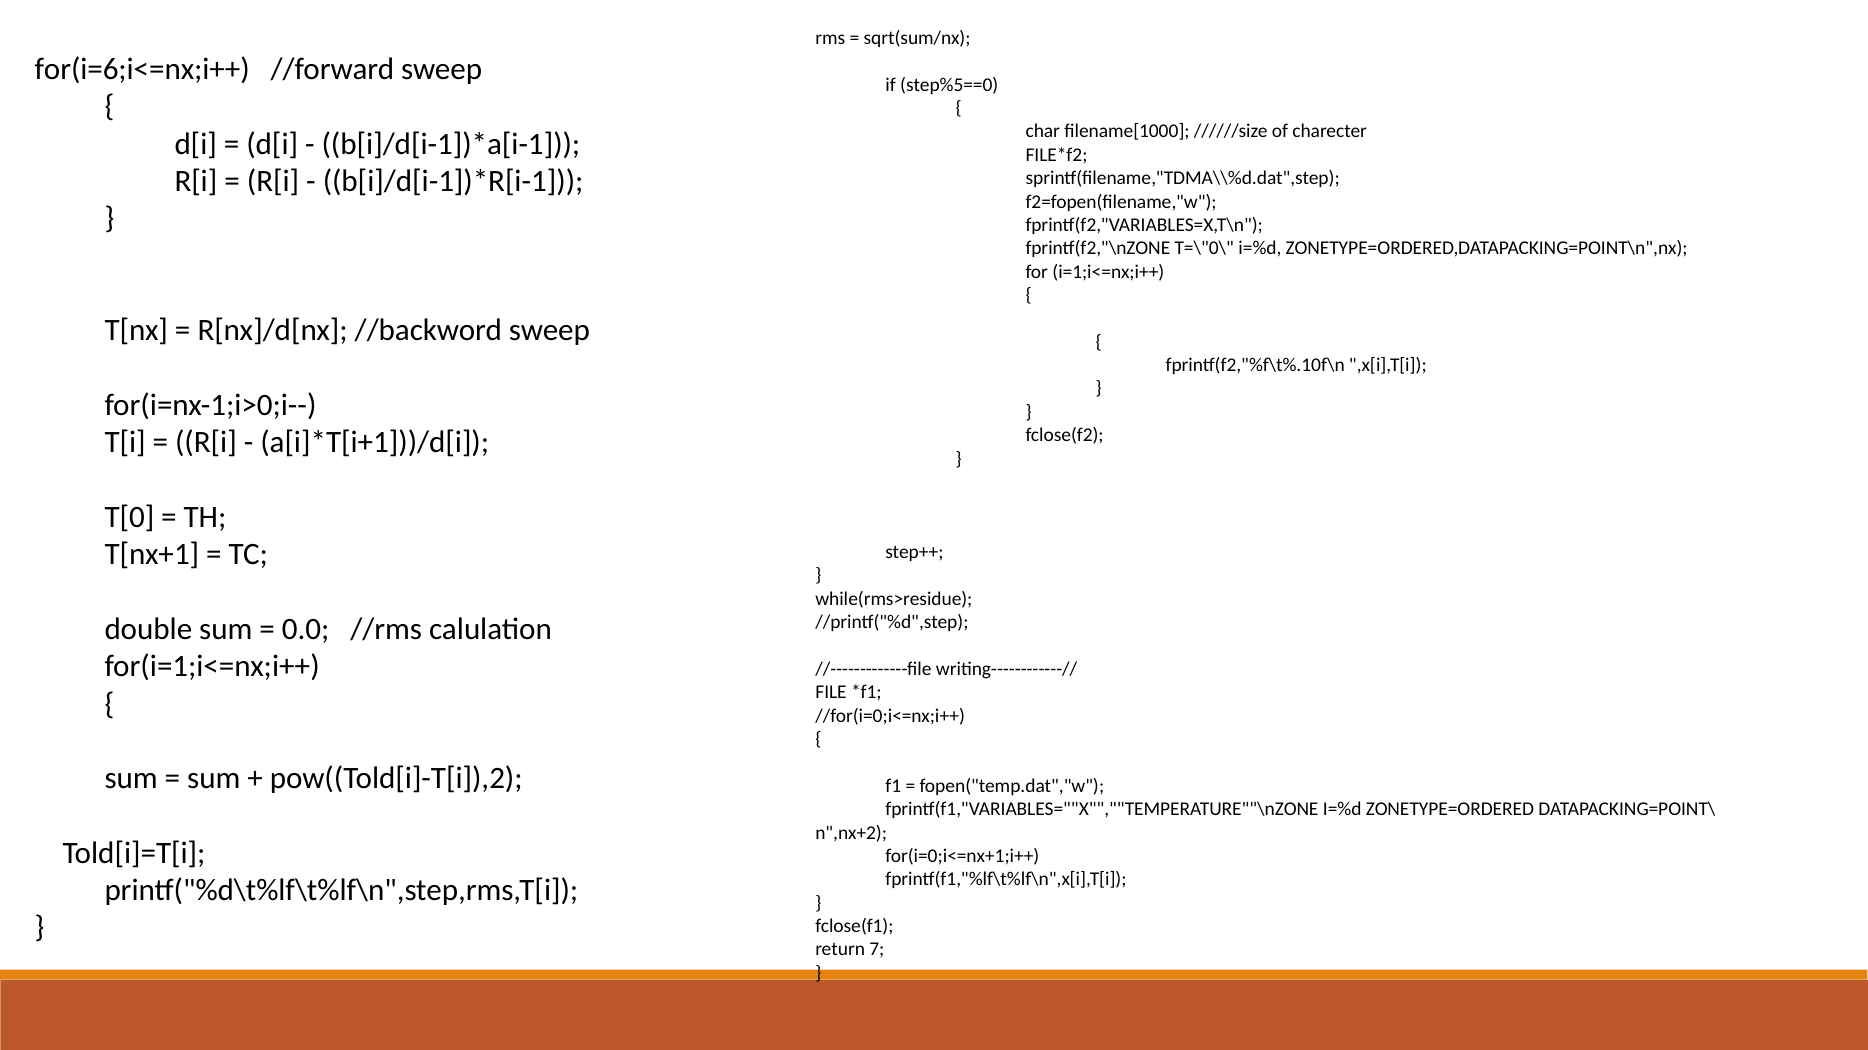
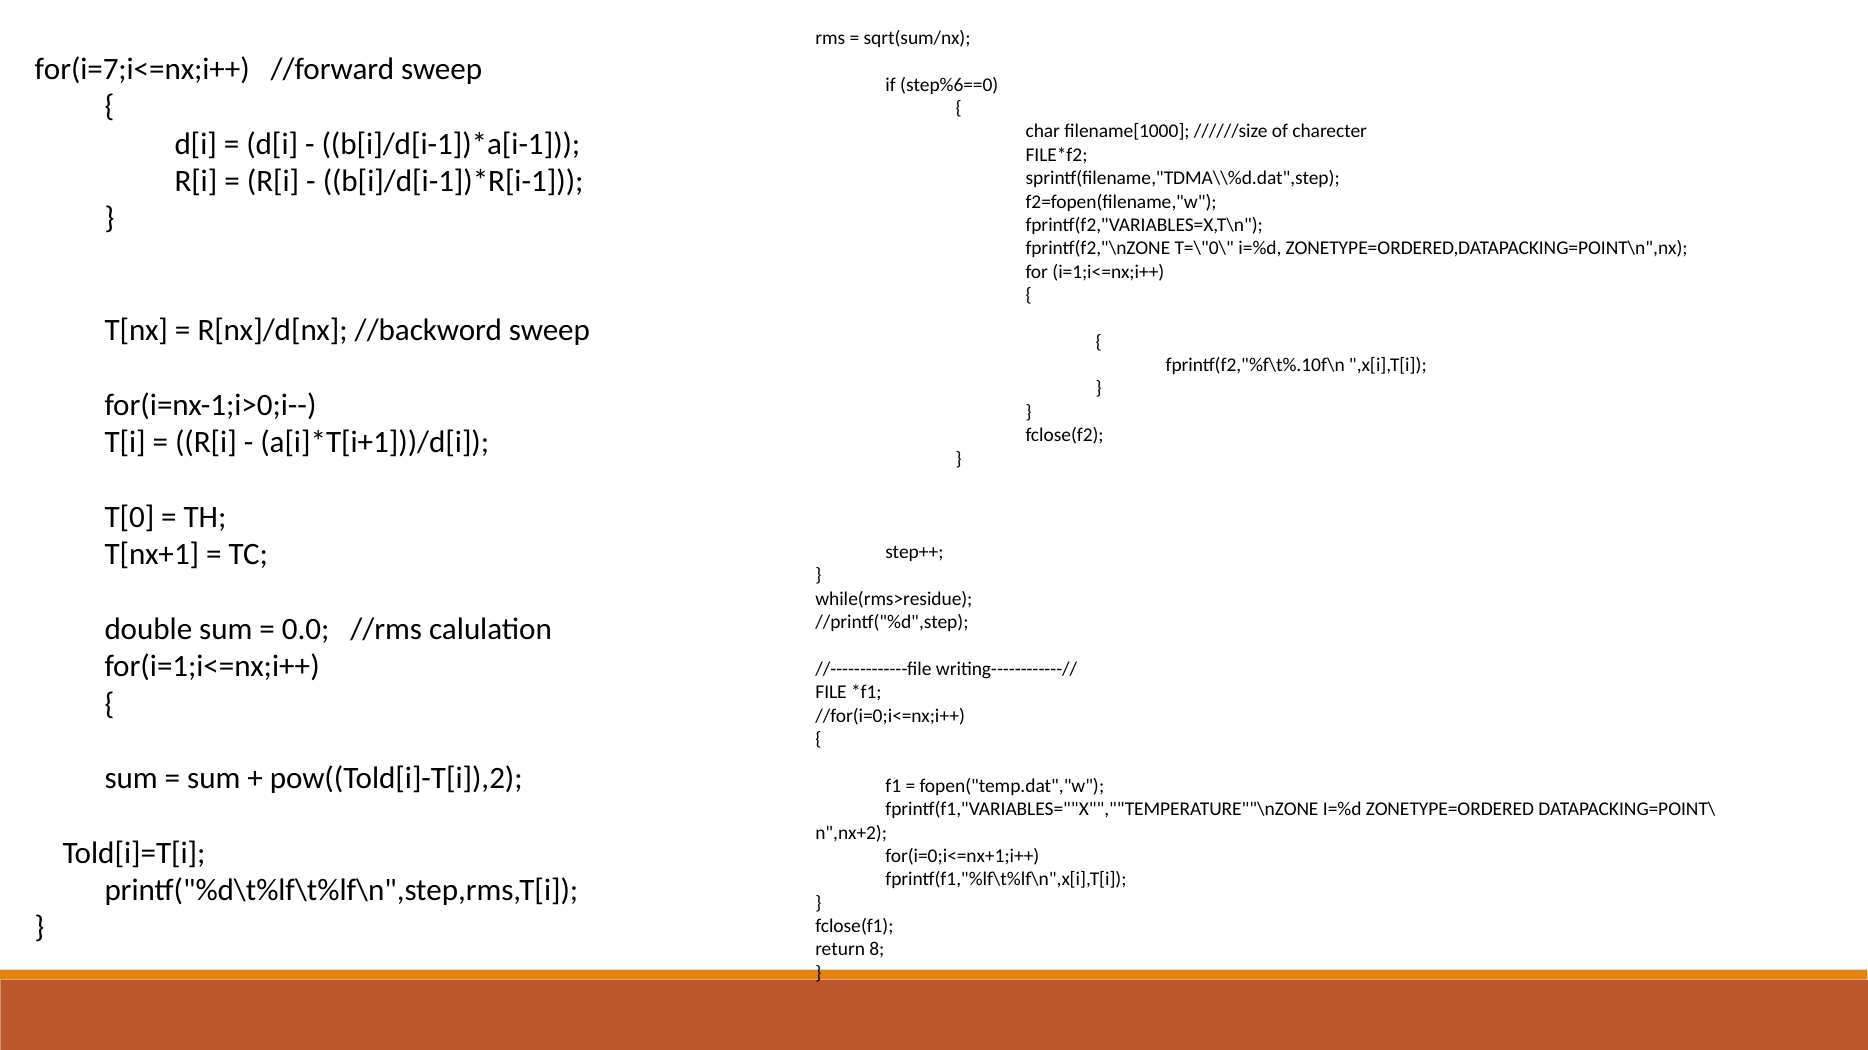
for(i=6;i<=nx;i++: for(i=6;i<=nx;i++ -> for(i=7;i<=nx;i++ (142, 69)
step%5==0: step%5==0 -> step%6==0 (949, 85)
7: 7 -> 8 (877, 950)
